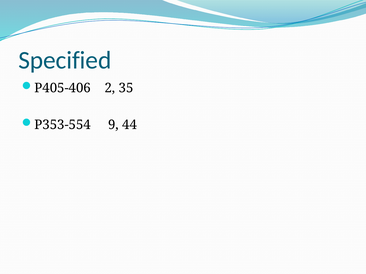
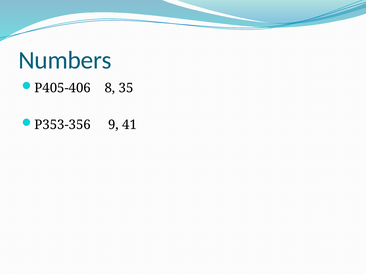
Specified: Specified -> Numbers (65, 60)
2: 2 -> 8 (110, 88)
P353-554: P353-554 -> P353-356 (63, 125)
44: 44 -> 41 (130, 125)
